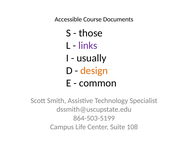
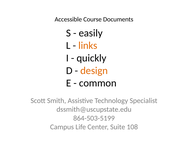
those: those -> easily (91, 33)
links colour: purple -> orange (88, 46)
usually: usually -> quickly (91, 58)
